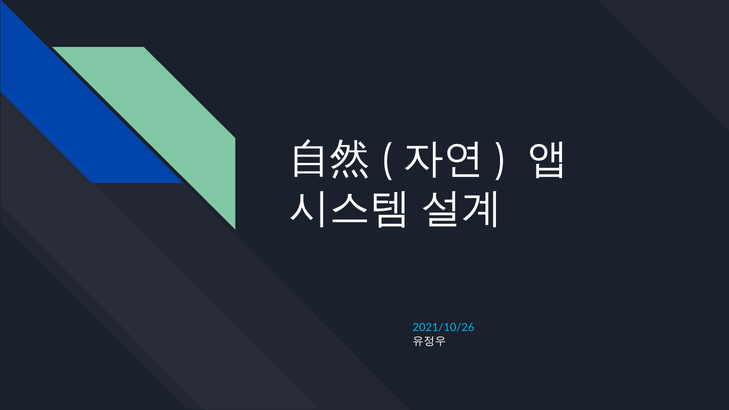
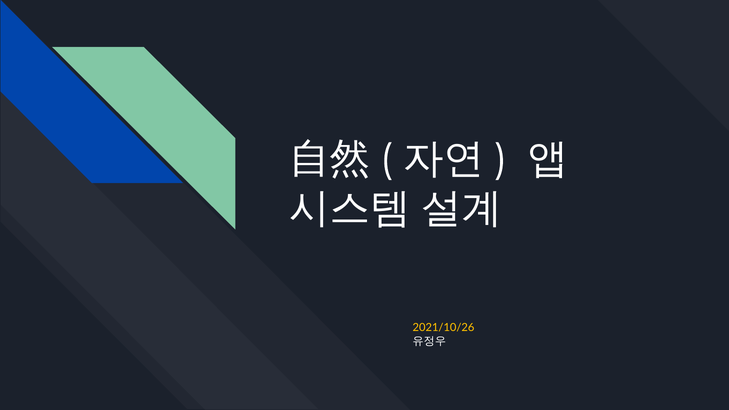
2021/10/26 colour: light blue -> yellow (444, 328)
